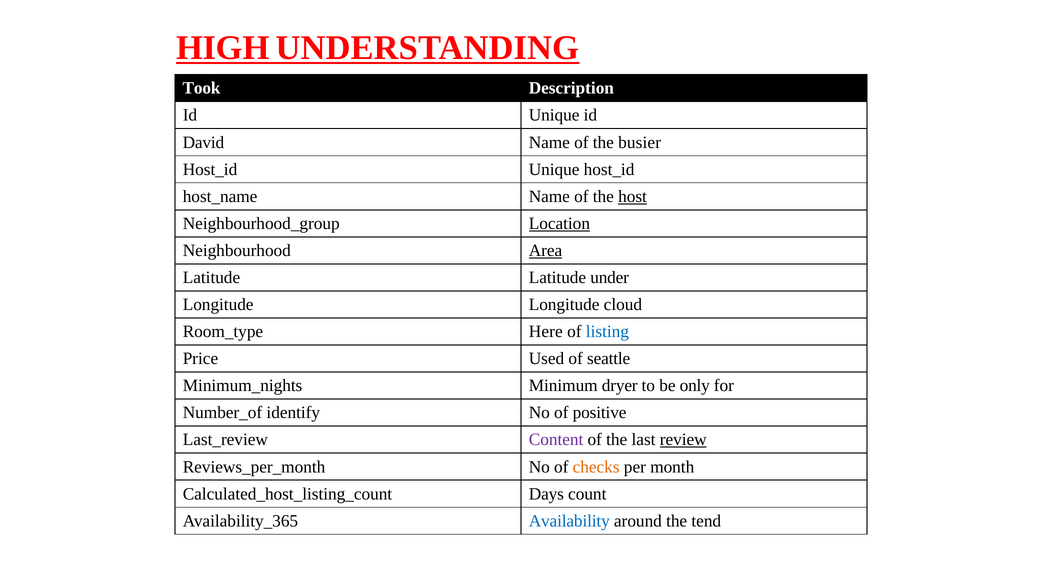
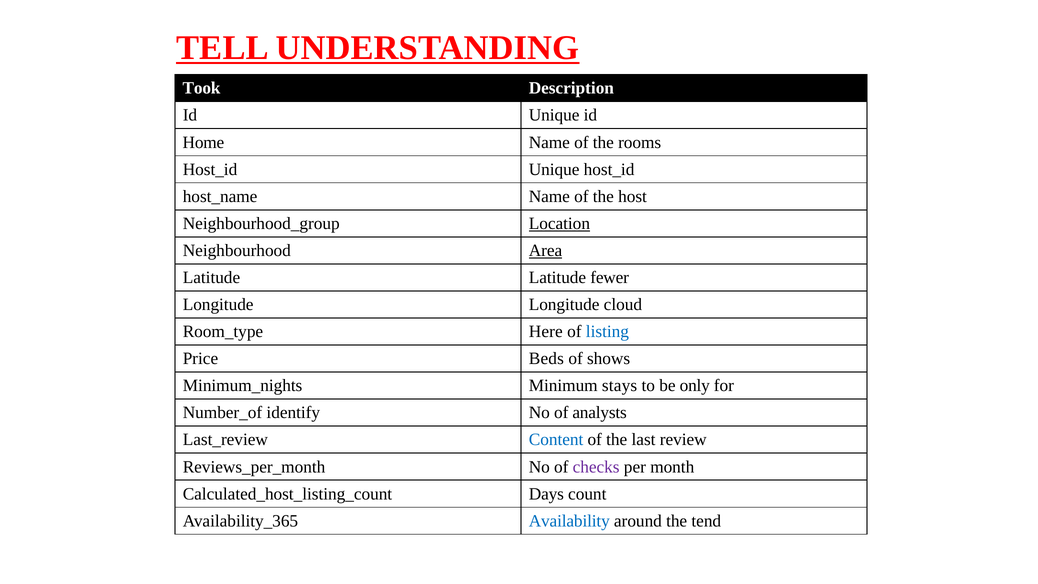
HIGH: HIGH -> TELL (223, 48)
David: David -> Home (203, 142)
busier: busier -> rooms (640, 142)
host underline: present -> none (633, 196)
under: under -> fewer (610, 277)
Used: Used -> Beds (546, 359)
seattle: seattle -> shows (609, 359)
dryer: dryer -> stays (620, 386)
positive: positive -> analysts (600, 413)
Content colour: purple -> blue (556, 440)
review underline: present -> none (683, 440)
checks colour: orange -> purple (596, 467)
